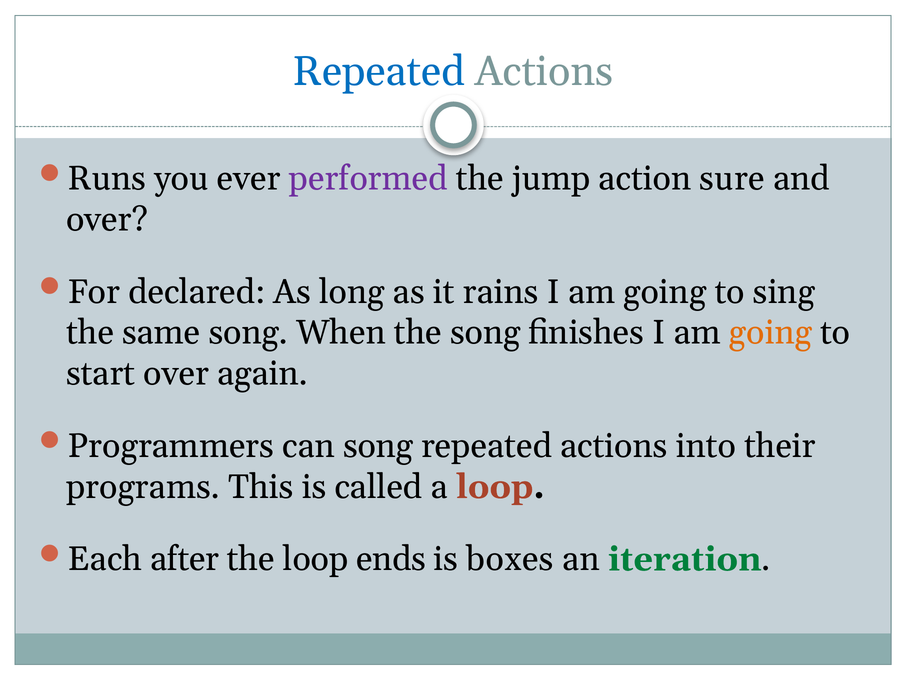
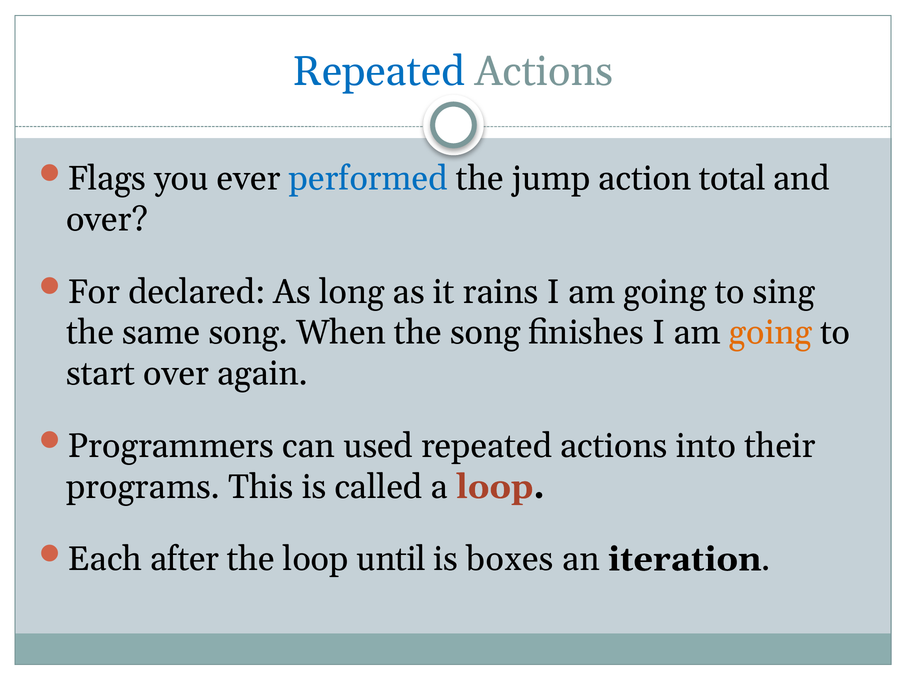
Runs: Runs -> Flags (107, 179)
performed colour: purple -> blue (368, 179)
sure: sure -> total (732, 179)
can song: song -> used (378, 446)
ends: ends -> until (391, 559)
iteration colour: green -> black (685, 559)
